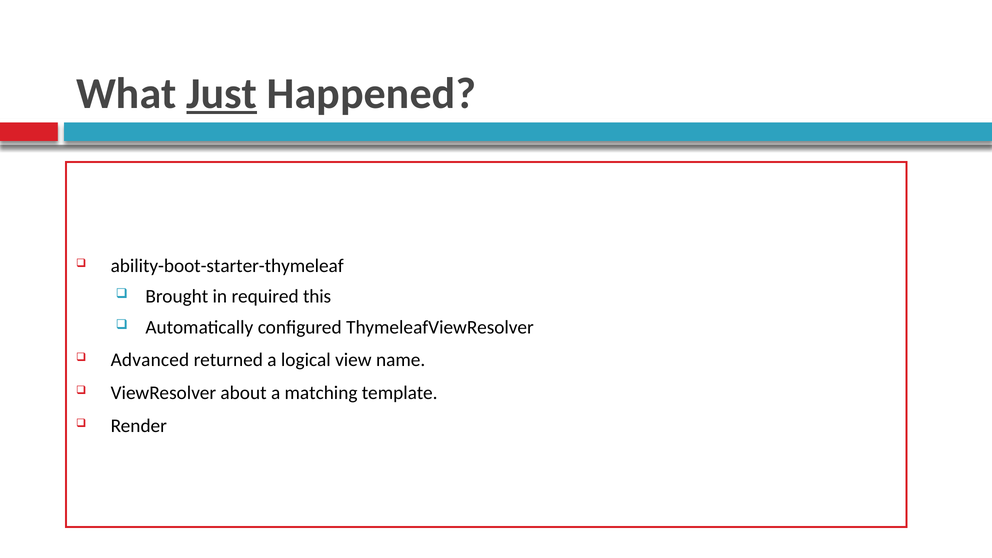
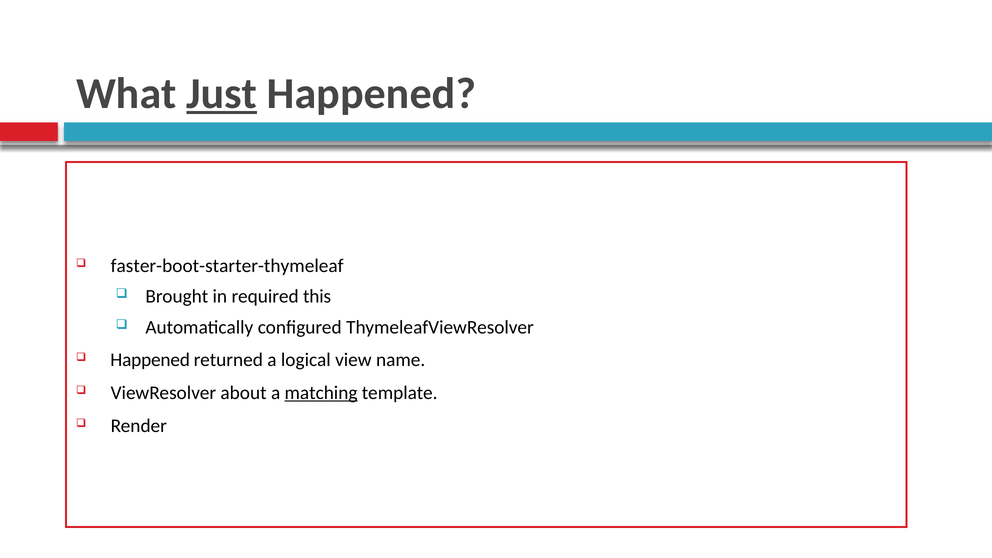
ability-boot-starter-thymeleaf: ability-boot-starter-thymeleaf -> faster-boot-starter-thymeleaf (227, 266)
Advanced: Advanced -> Happened (150, 360)
matching underline: none -> present (321, 393)
